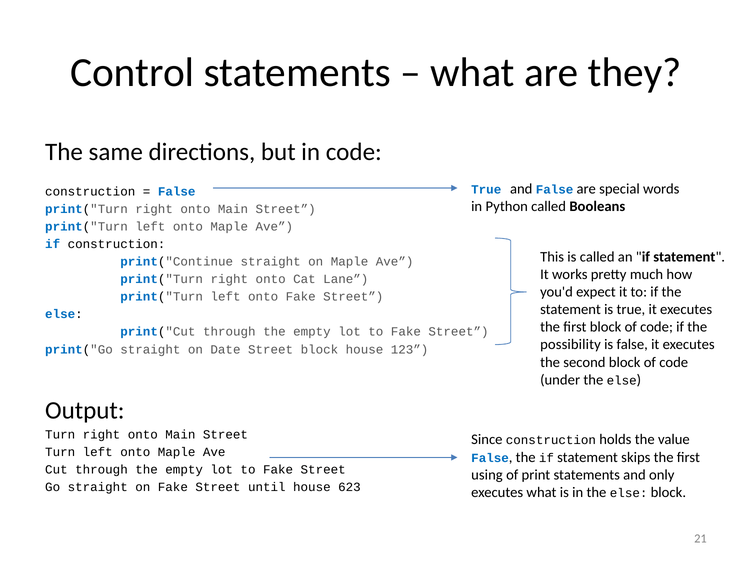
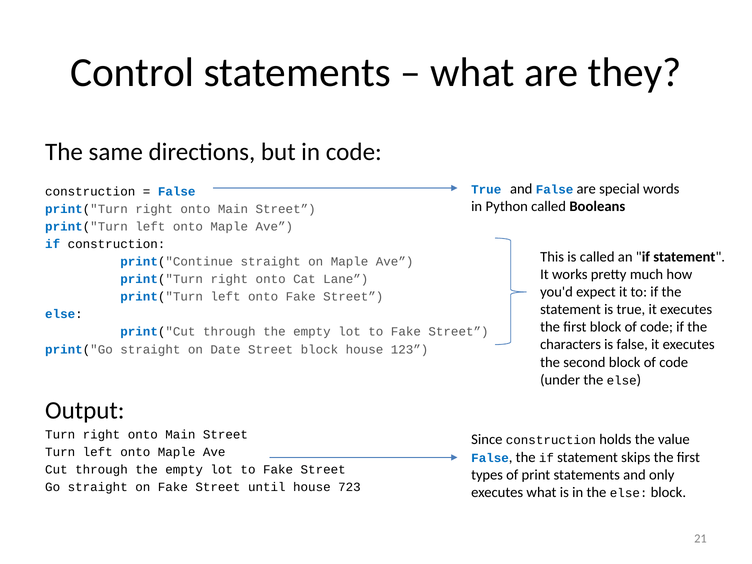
possibility: possibility -> characters (571, 345)
using: using -> types (487, 475)
623: 623 -> 723 (349, 487)
